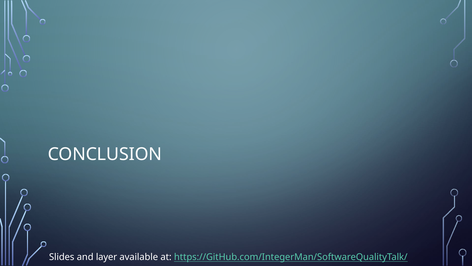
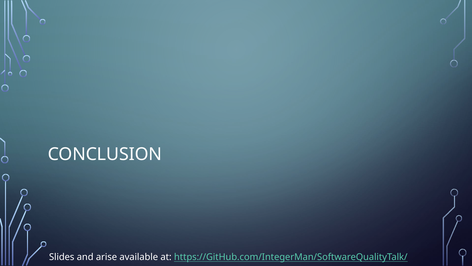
layer: layer -> arise (106, 257)
